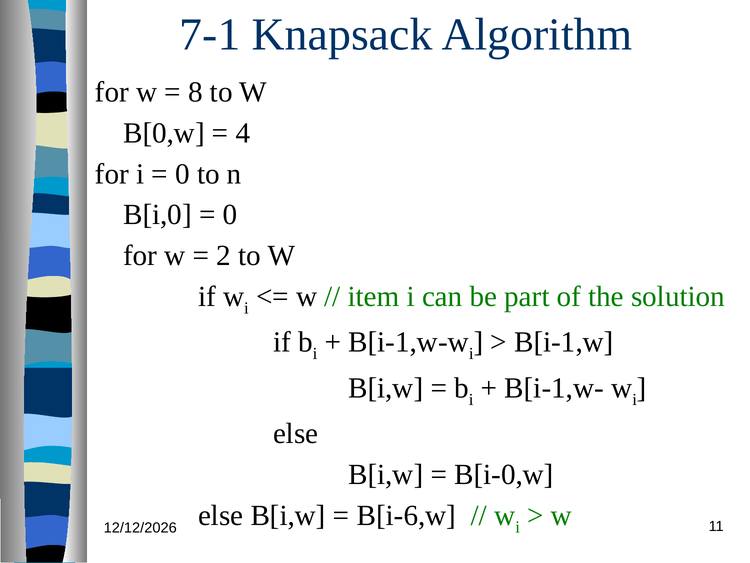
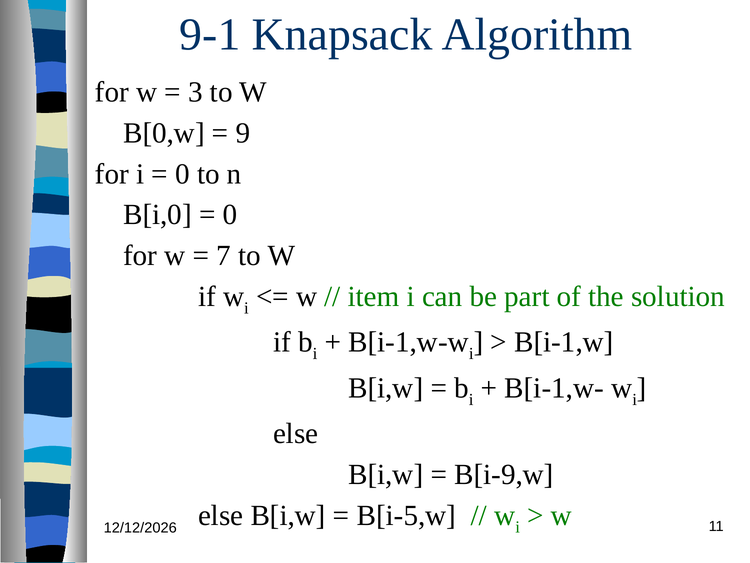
7-1: 7-1 -> 9-1 (210, 34)
8: 8 -> 3 (195, 92)
4: 4 -> 9 (243, 133)
2: 2 -> 7 (224, 256)
B[i-0,w: B[i-0,w -> B[i-9,w (504, 474)
B[i-6,w: B[i-6,w -> B[i-5,w (406, 515)
